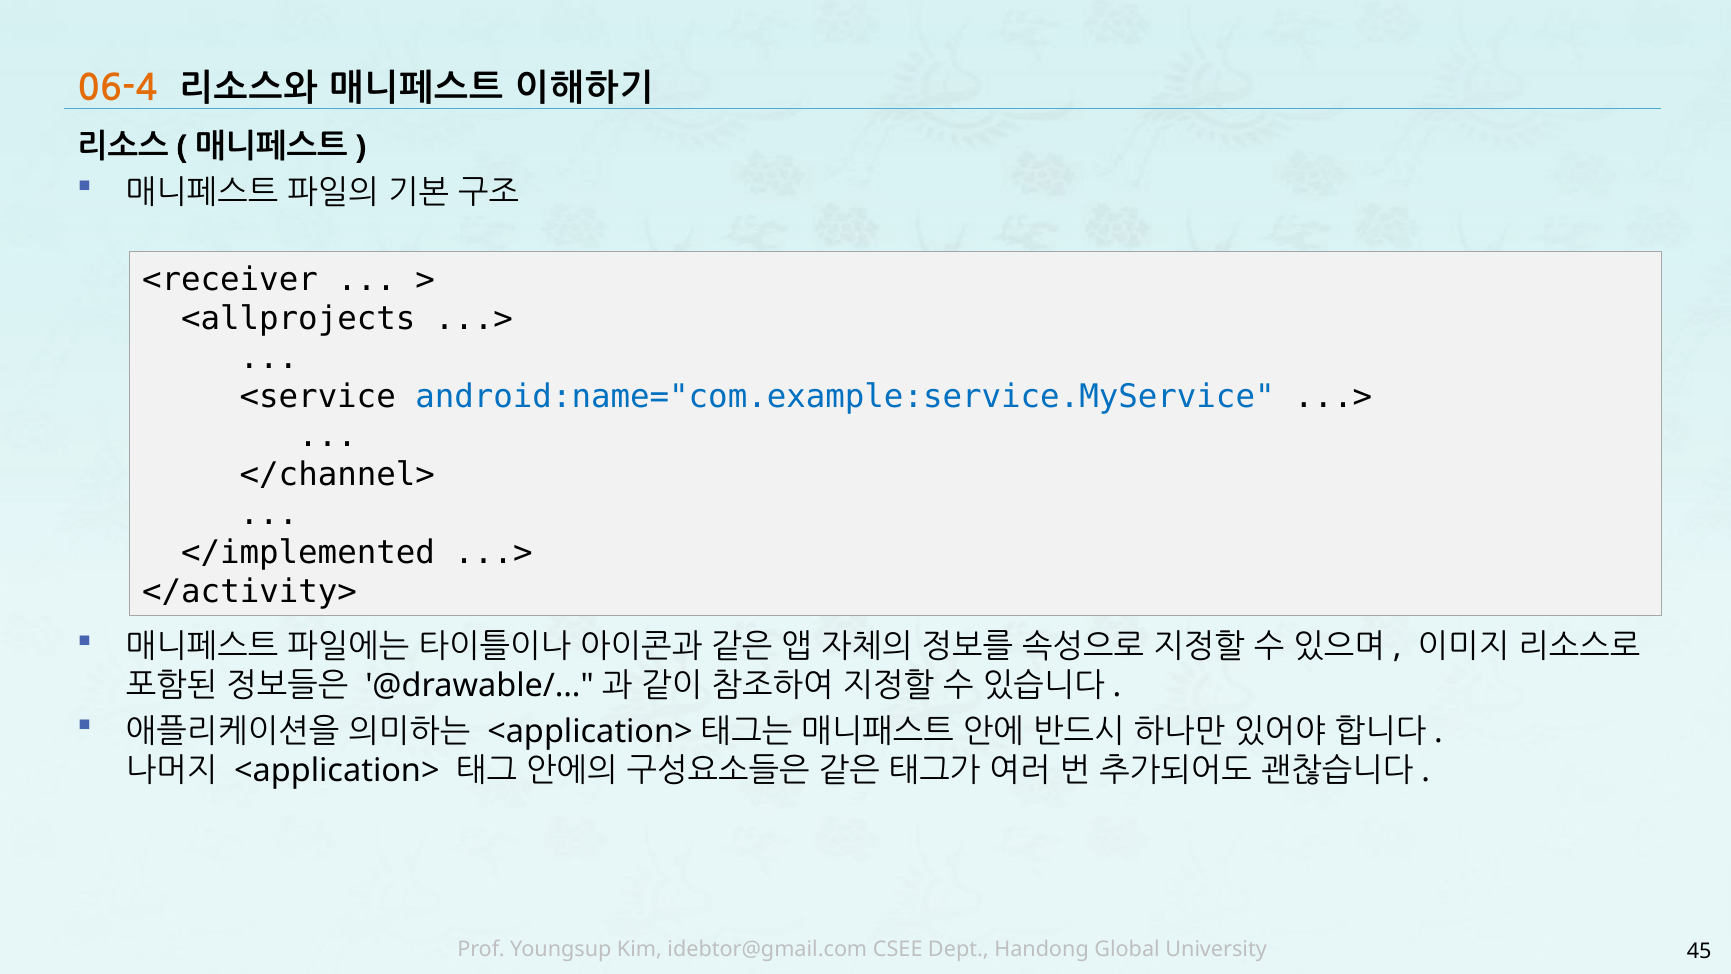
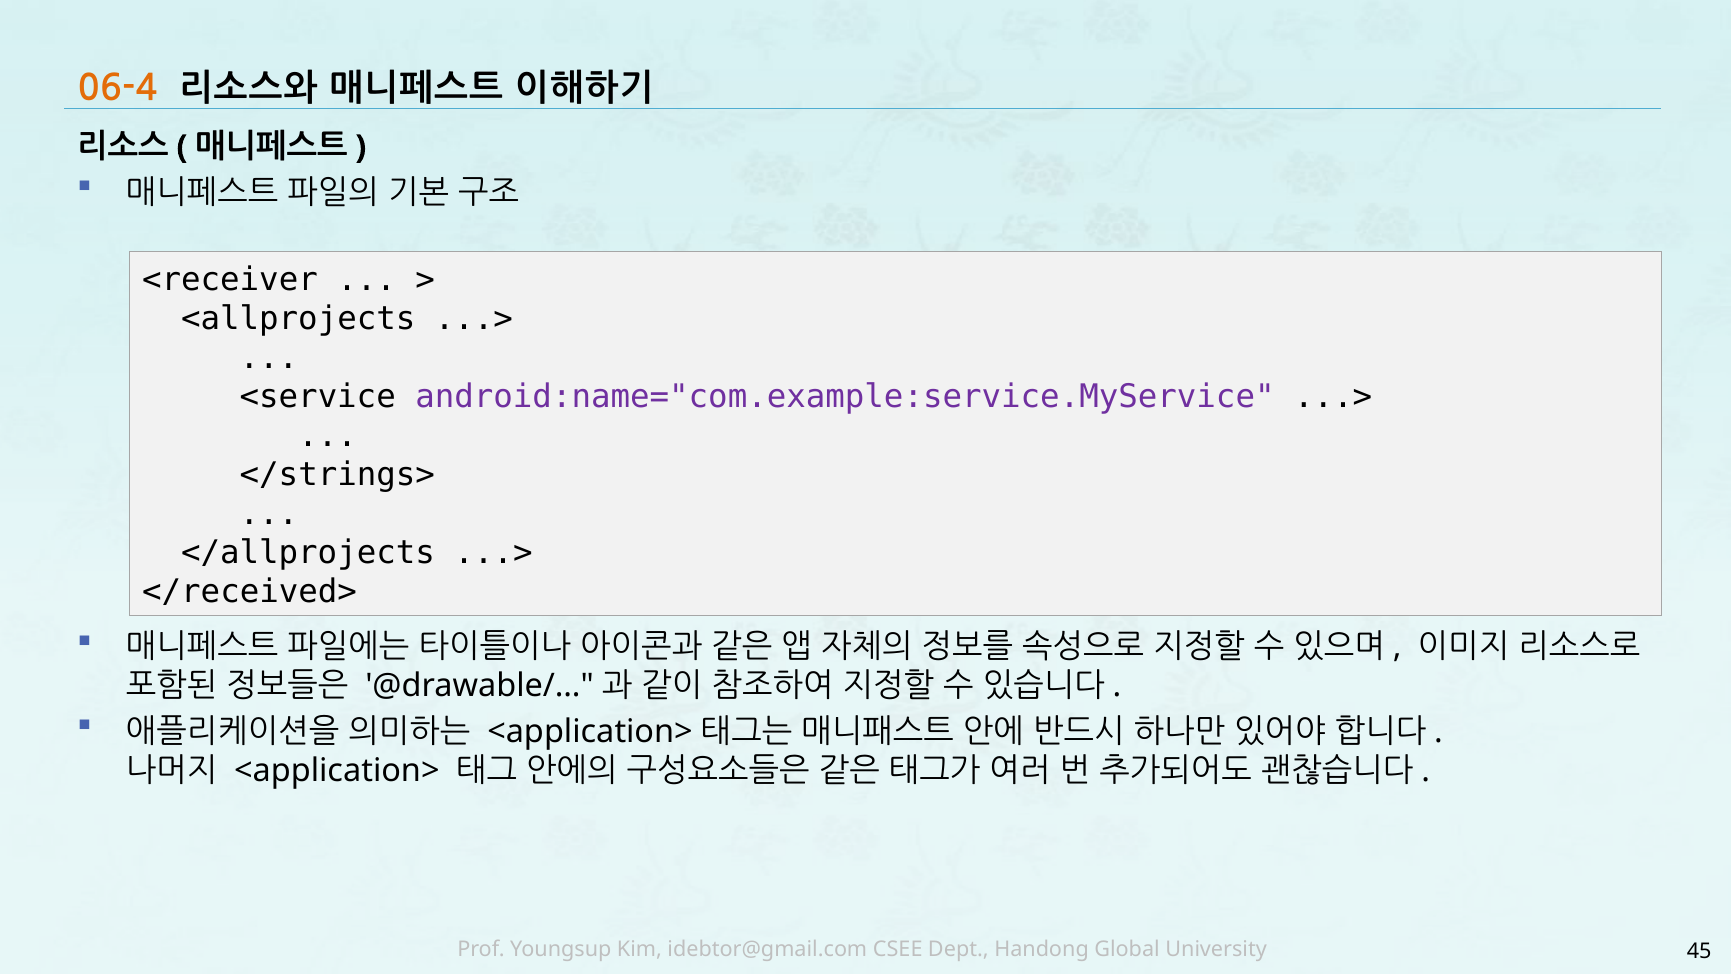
android:name="com.example:service.MyService colour: blue -> purple (845, 397)
</channel>: </channel> -> </strings> (337, 474)
</implemented: </implemented -> </allprojects (308, 552)
</activity>: </activity> -> </received> (250, 591)
